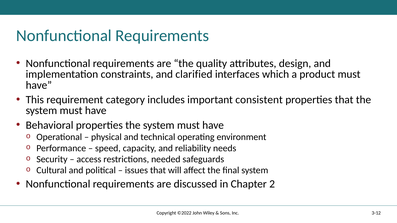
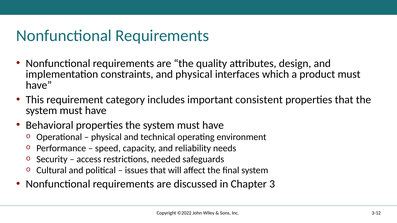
and clarified: clarified -> physical (194, 74)
2: 2 -> 3 (272, 184)
